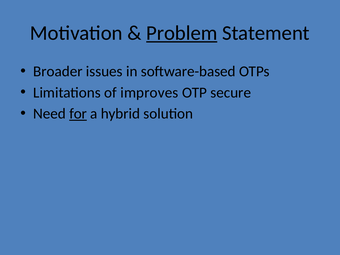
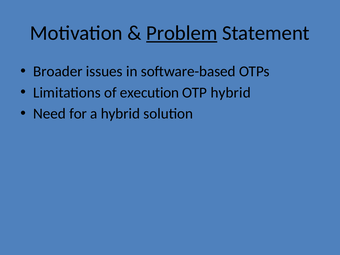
improves: improves -> execution (150, 93)
OTP secure: secure -> hybrid (231, 93)
for underline: present -> none (78, 114)
